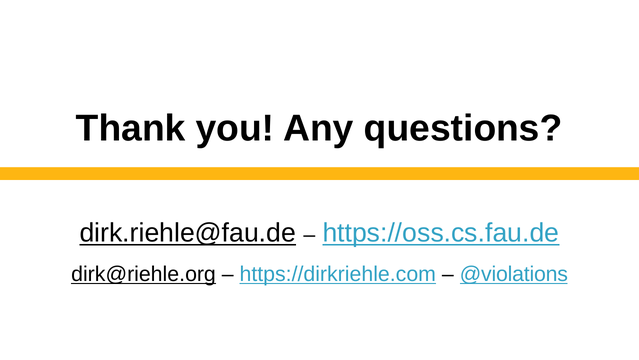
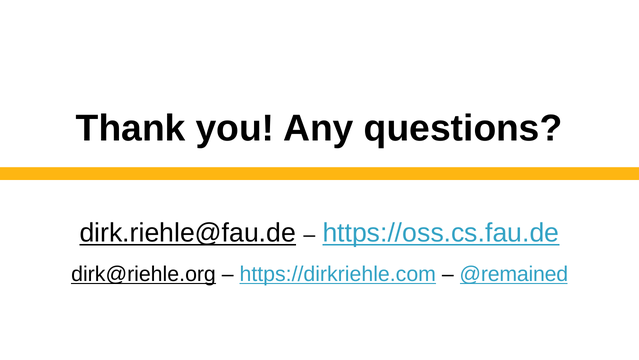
@violations: @violations -> @remained (514, 274)
